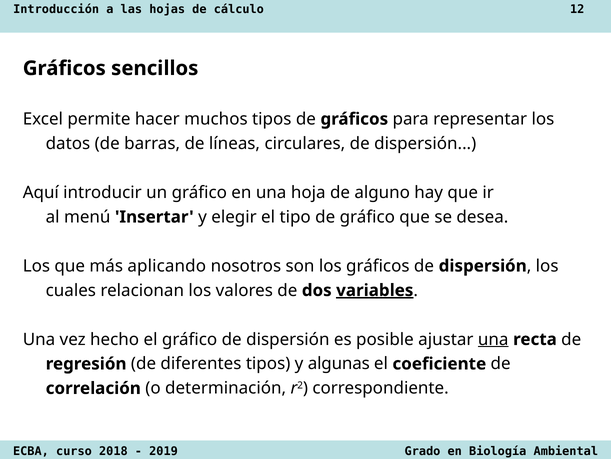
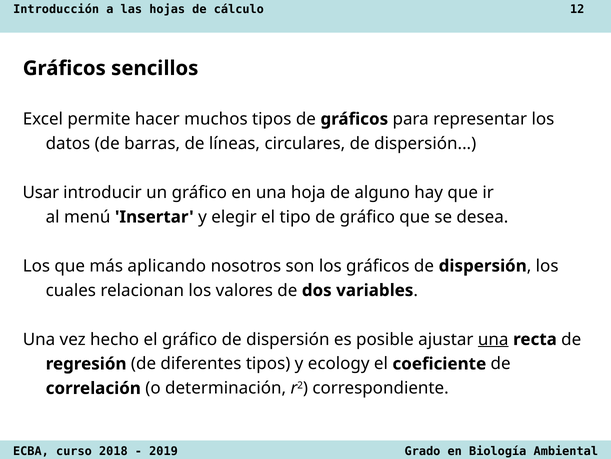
Aquí: Aquí -> Usar (41, 192)
variables underline: present -> none (375, 290)
algunas: algunas -> ecology (339, 363)
